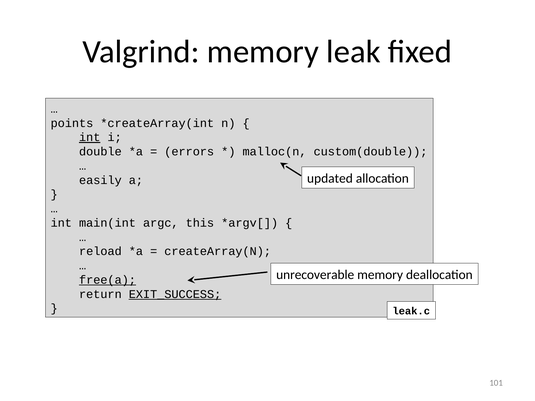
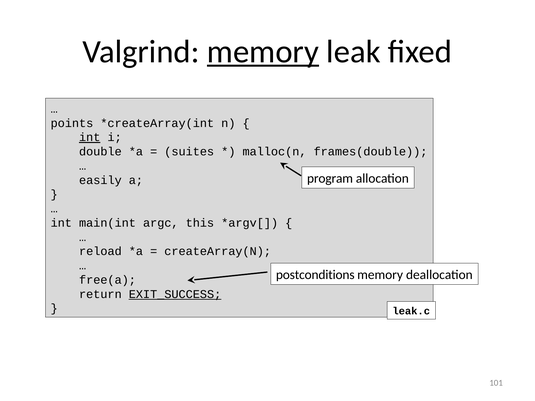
memory underline: none -> present (263, 52)
errors: errors -> suites (189, 152)
custom(double: custom(double -> frames(double (371, 152)
updated: updated -> program (330, 178)
unrecoverable: unrecoverable -> postconditions (315, 275)
free(a underline: present -> none (107, 280)
